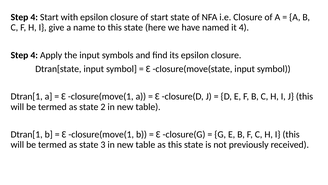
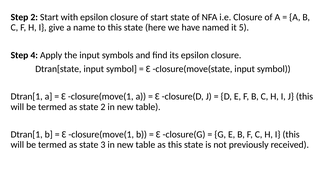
4: 4 -> 2 (34, 17)
it 4: 4 -> 5 (244, 27)
